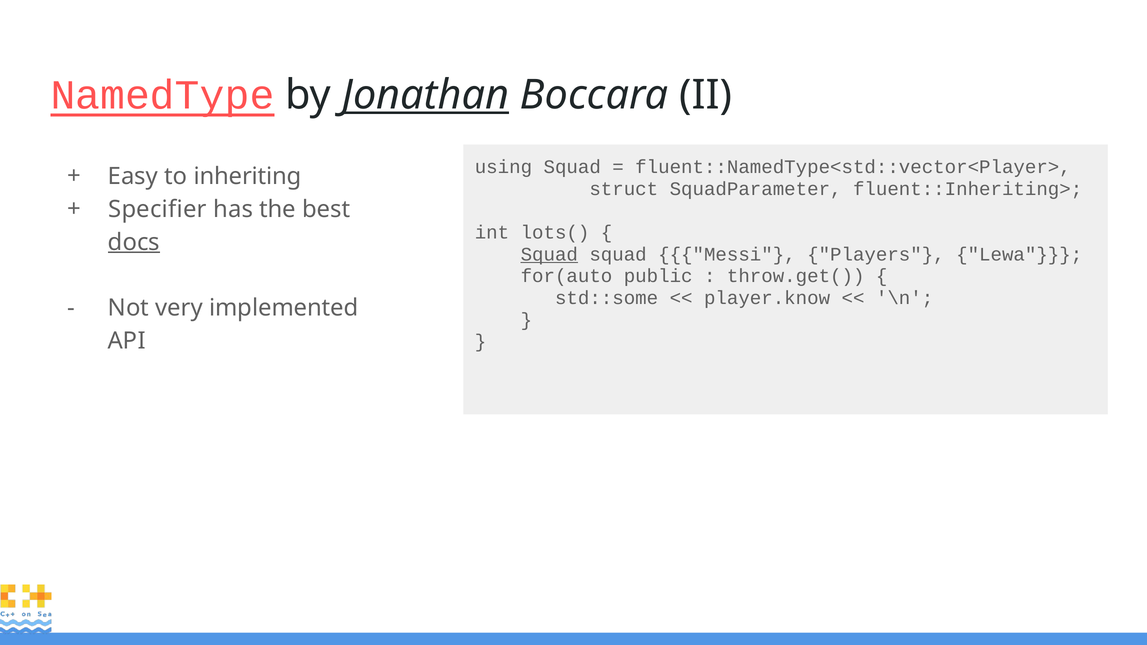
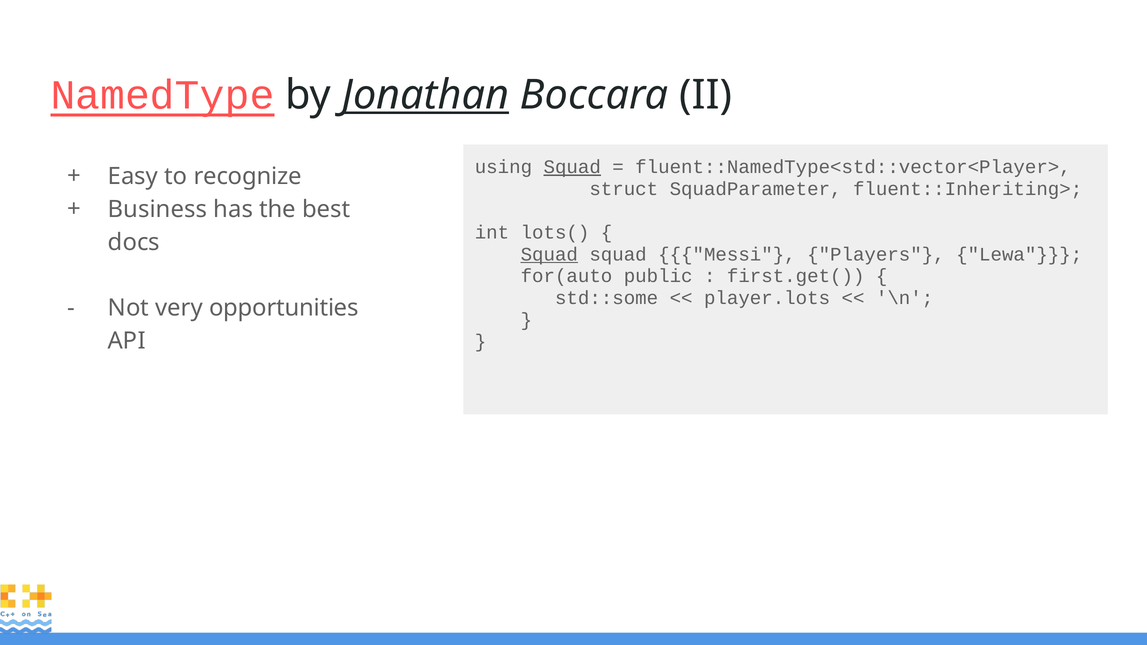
Squad underline: none -> present (572, 167)
inheriting: inheriting -> recognize (248, 176)
Specifier: Specifier -> Business (158, 209)
docs underline: present -> none (134, 242)
throw.get(: throw.get( -> first.get( (796, 276)
player.know: player.know -> player.lots (767, 298)
implemented: implemented -> opportunities (284, 308)
